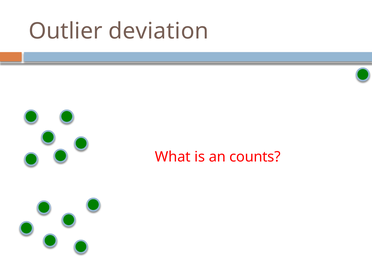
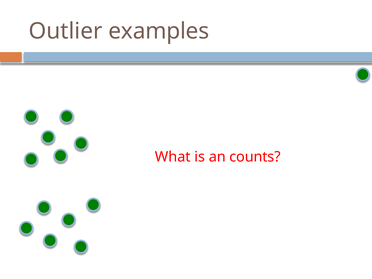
deviation: deviation -> examples (159, 31)
